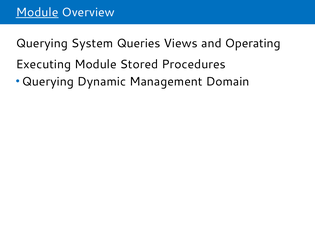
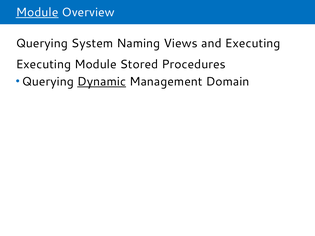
Queries: Queries -> Naming (138, 43)
and Operating: Operating -> Executing (253, 43)
Dynamic underline: none -> present (102, 82)
